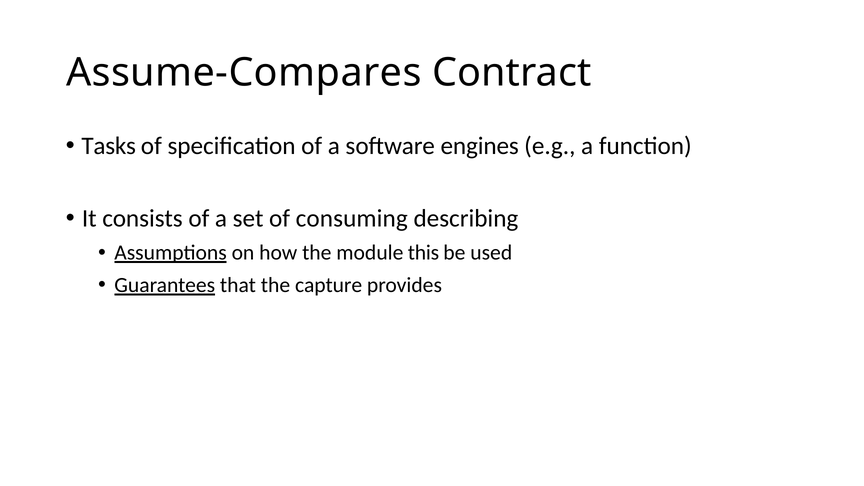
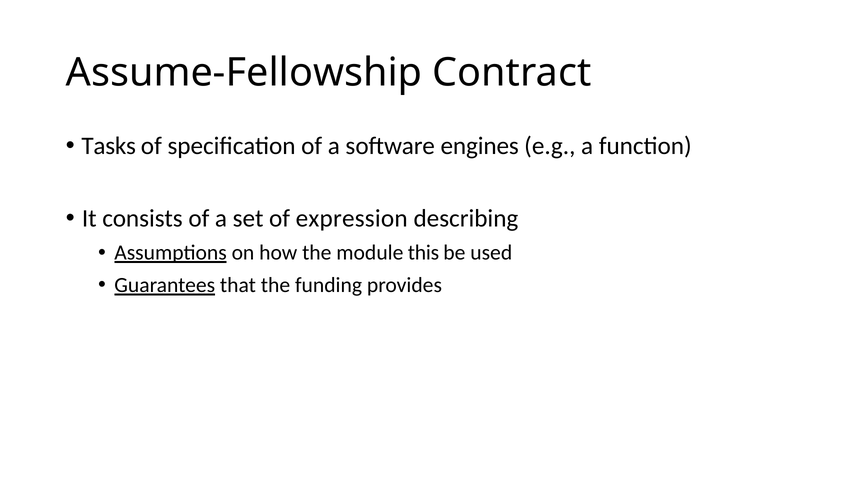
Assume-Compares: Assume-Compares -> Assume-Fellowship (244, 73)
consuming: consuming -> expression (352, 218)
capture: capture -> funding (329, 285)
